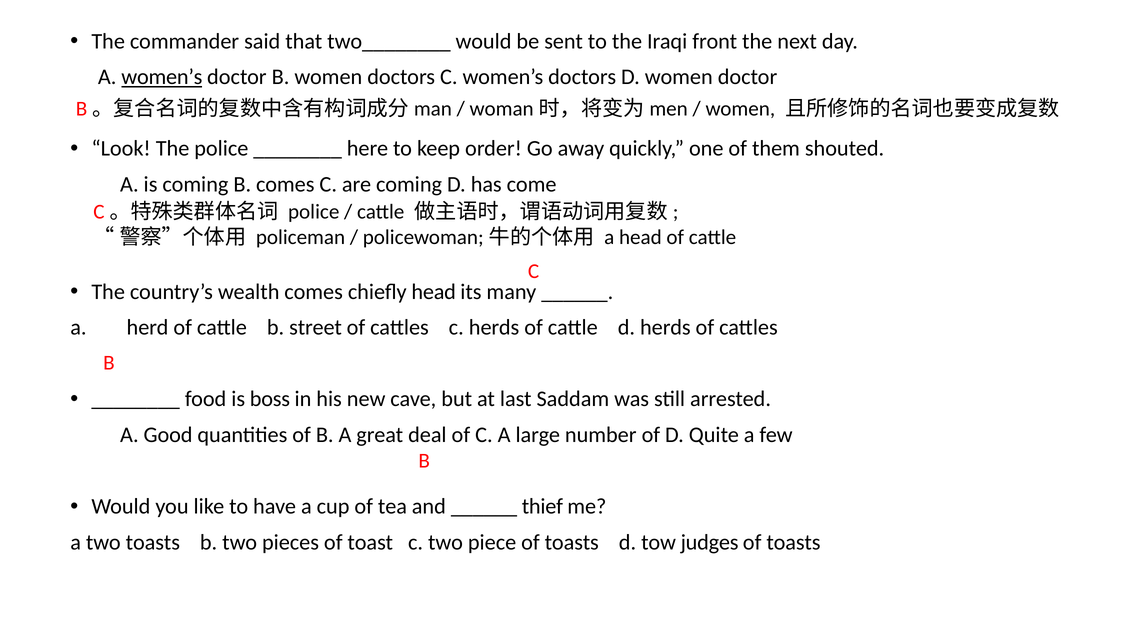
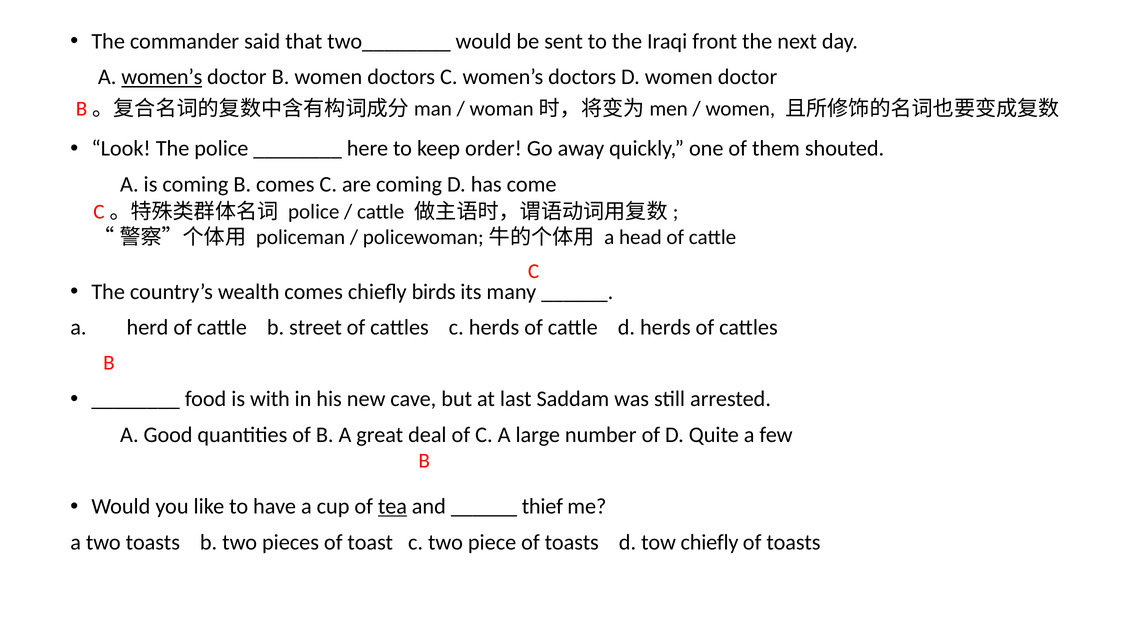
chiefly head: head -> birds (434, 292)
boss: boss -> with (270, 399)
tea underline: none -> present (392, 507)
tow judges: judges -> chiefly (710, 542)
